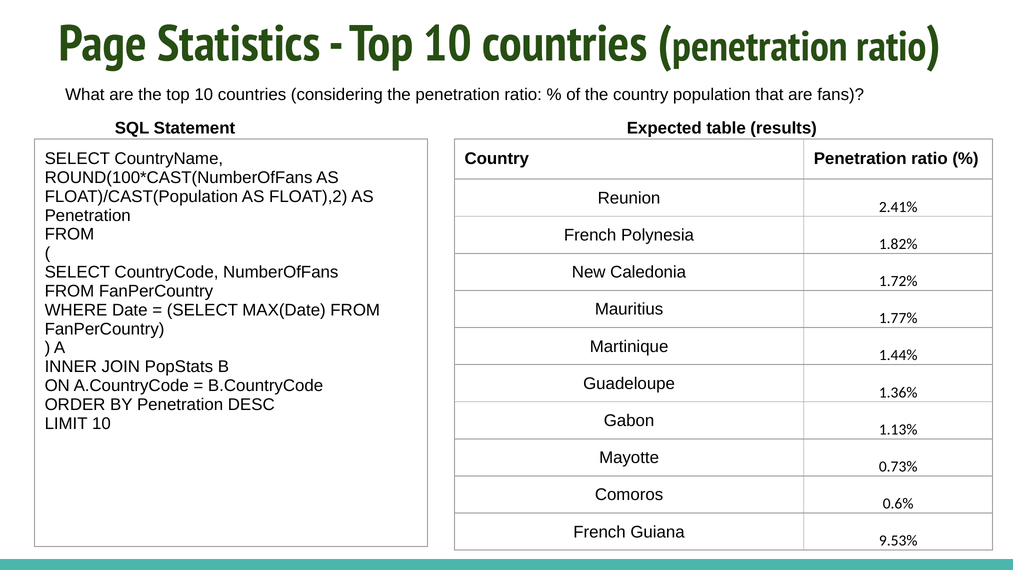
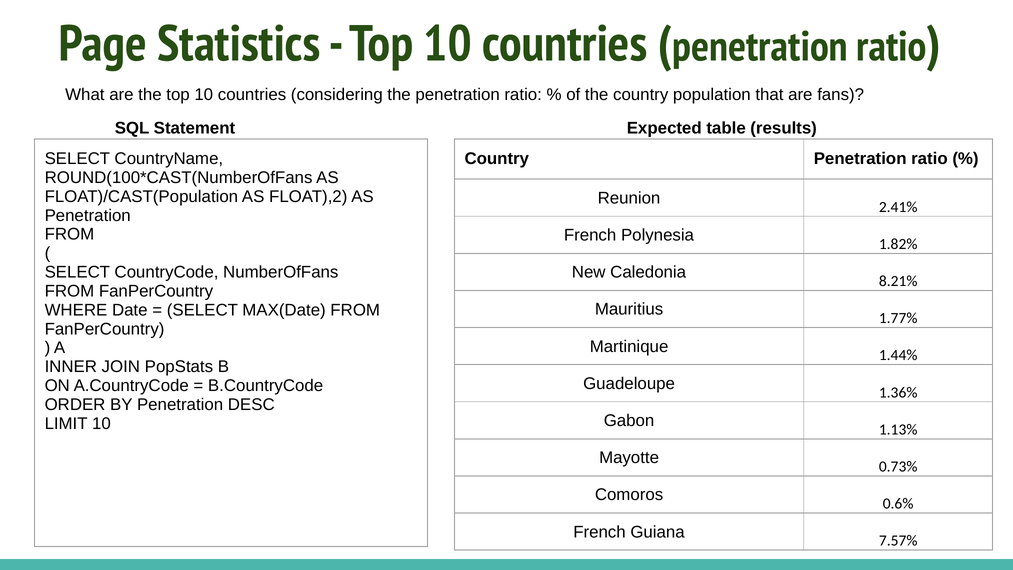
1.72%: 1.72% -> 8.21% (898, 281)
9.53%: 9.53% -> 7.57% (898, 541)
